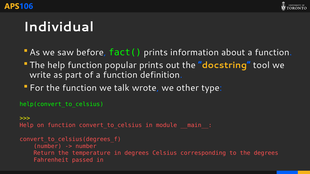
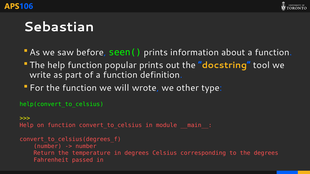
Individual: Individual -> Sebastian (59, 27)
fact(: fact( -> seen( (125, 52)
talk: talk -> will (122, 88)
